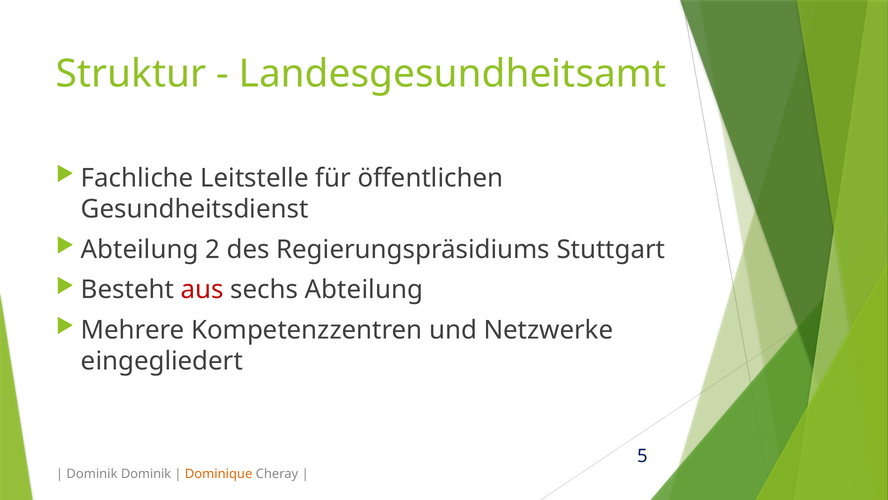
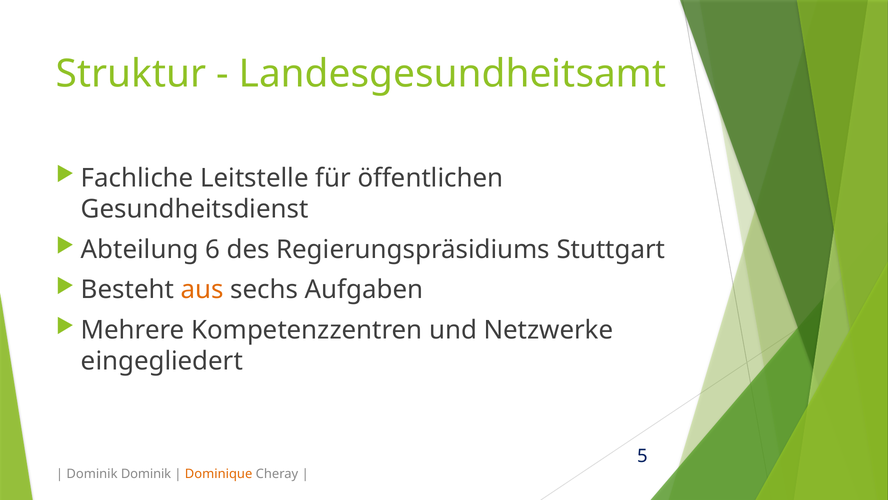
2: 2 -> 6 (213, 249)
aus colour: red -> orange (202, 290)
sechs Abteilung: Abteilung -> Aufgaben (364, 290)
